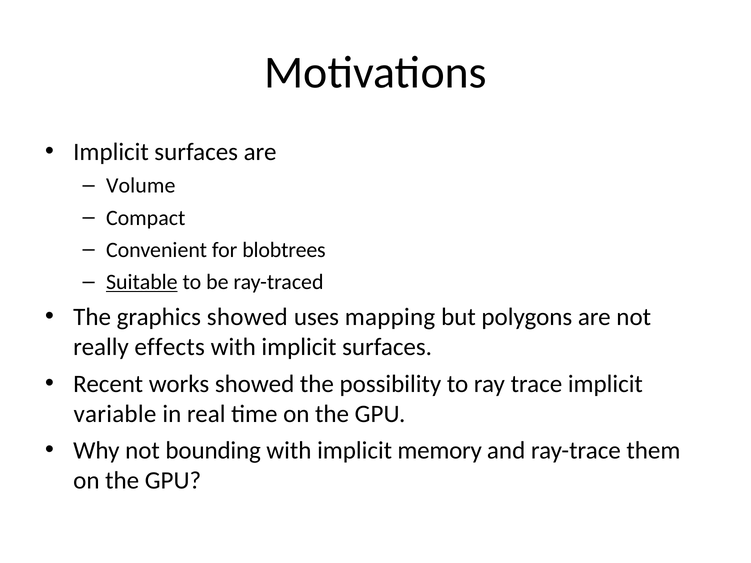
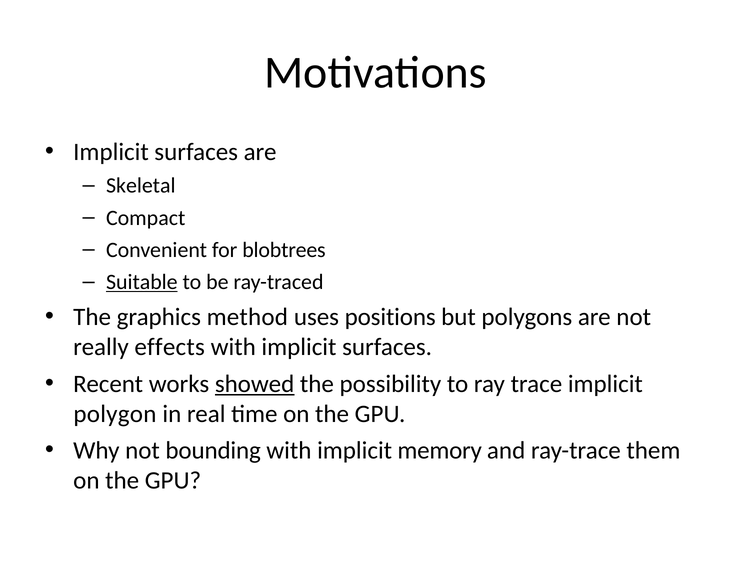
Volume: Volume -> Skeletal (141, 186)
graphics showed: showed -> method (247, 317)
mapping: mapping -> positions (390, 317)
showed underline: none -> present (255, 384)
variable: variable -> polygon (115, 414)
